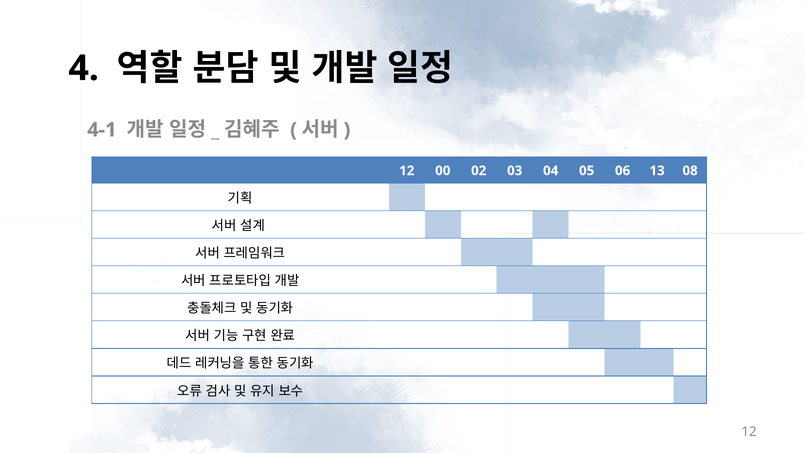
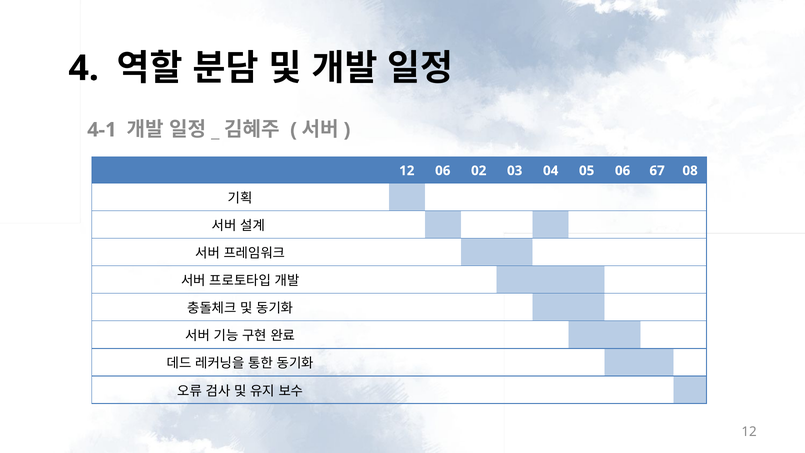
12 00: 00 -> 06 (443, 171)
13: 13 -> 67 (657, 171)
